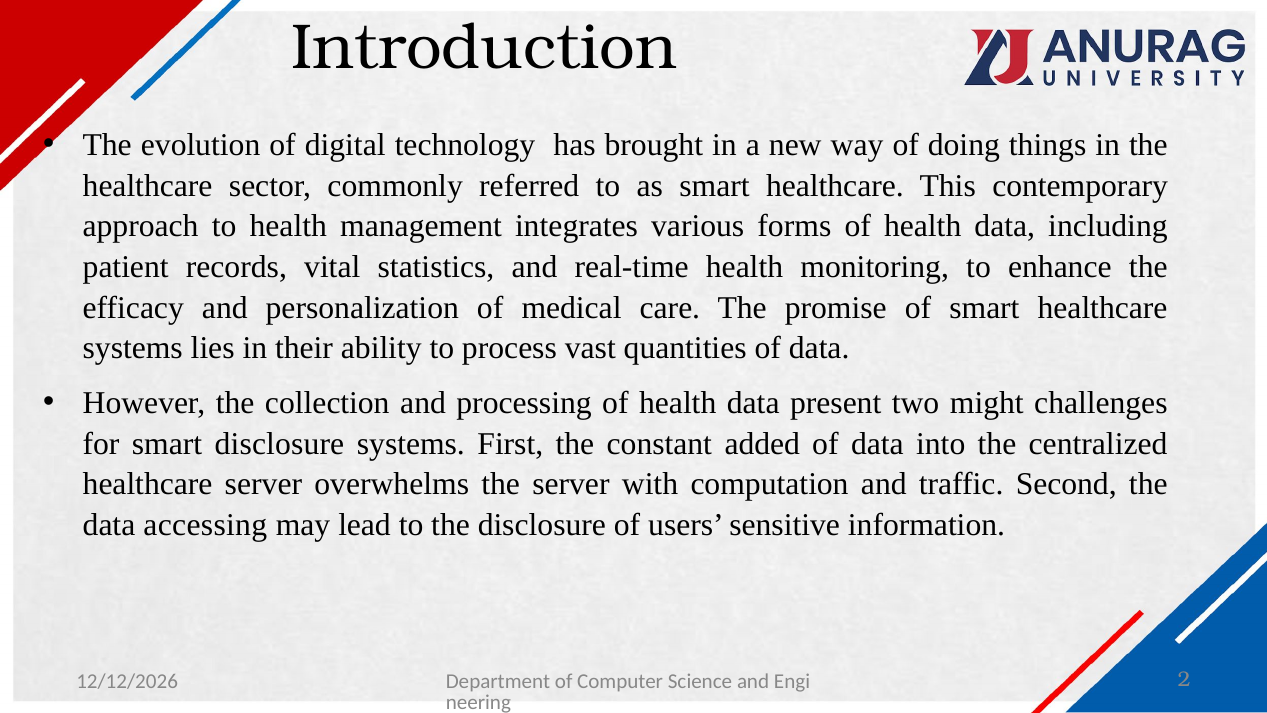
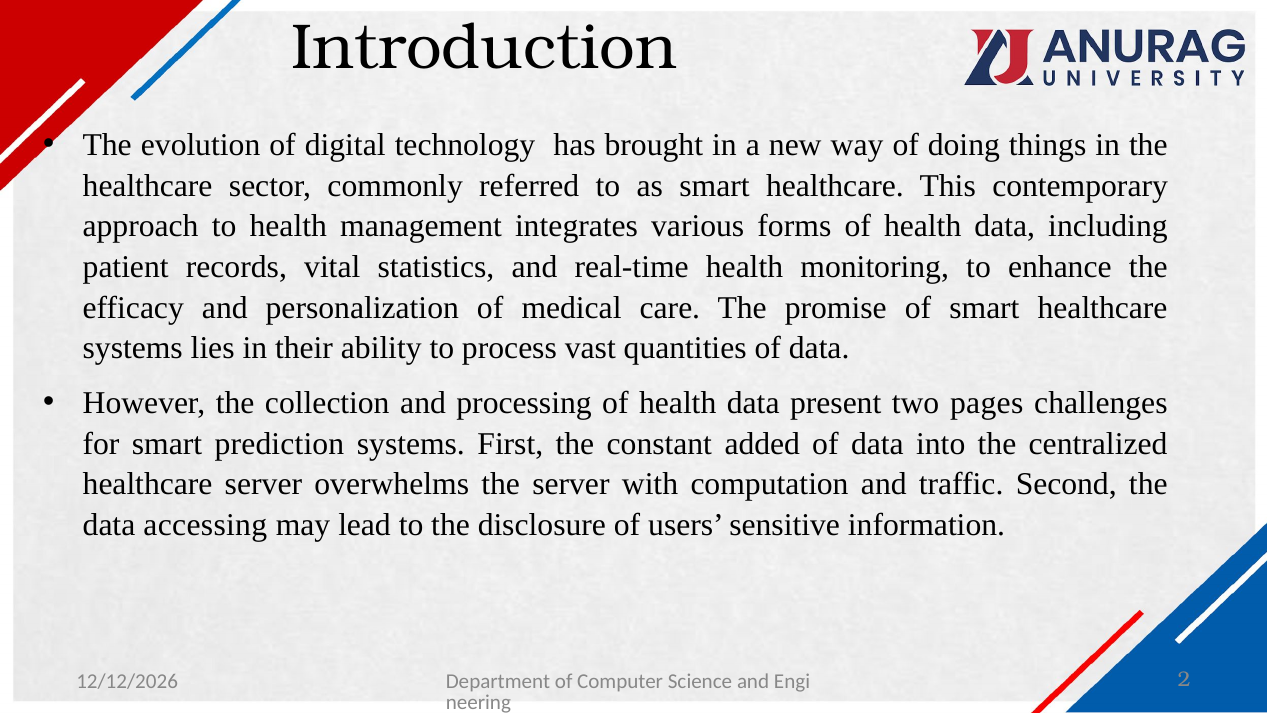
might: might -> pages (987, 403)
smart disclosure: disclosure -> prediction (279, 444)
